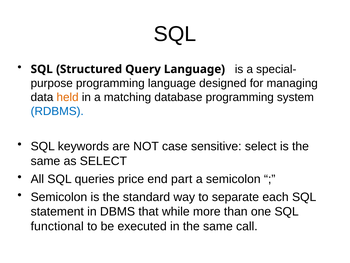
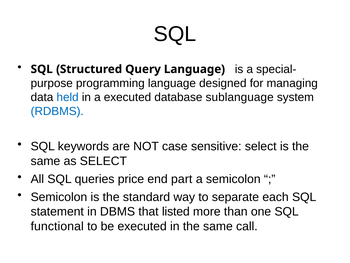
held colour: orange -> blue (68, 97)
a matching: matching -> executed (128, 97)
database programming: programming -> sublanguage (240, 97)
while: while -> listed (176, 211)
